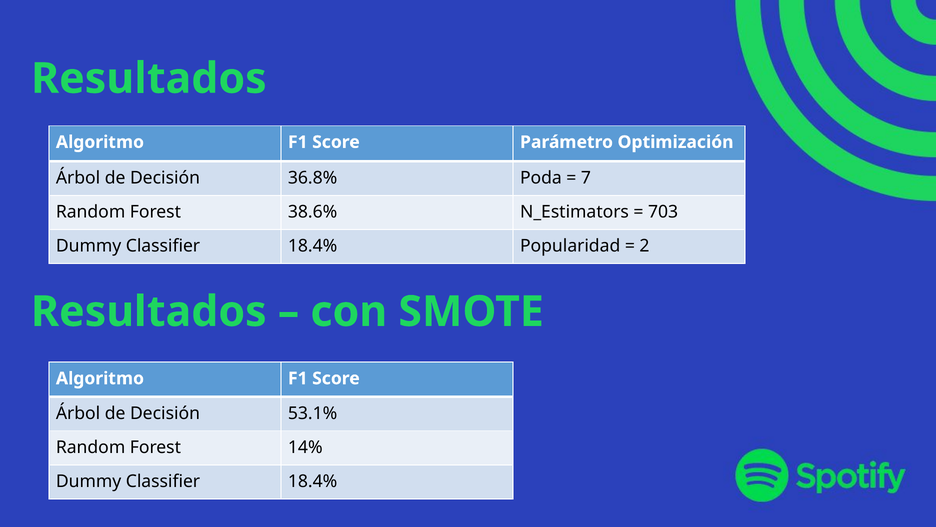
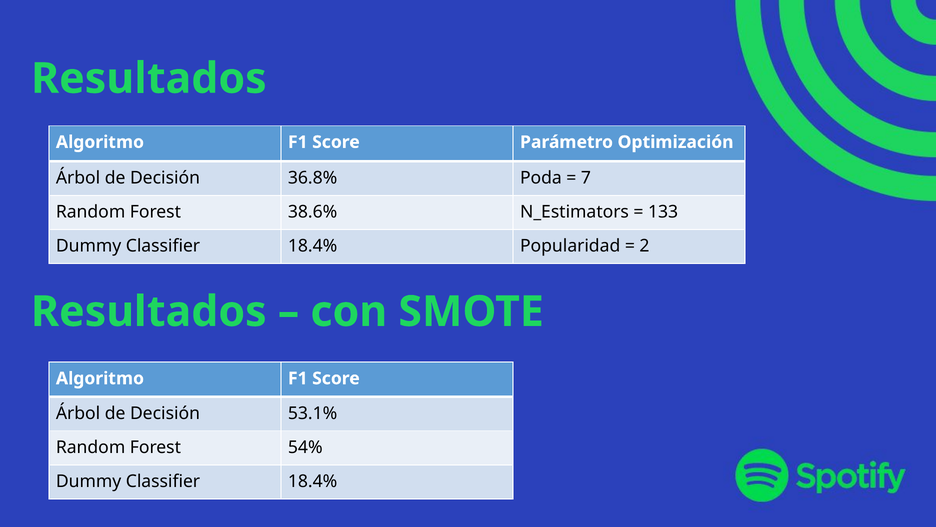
703: 703 -> 133 (663, 212)
14%: 14% -> 54% (305, 447)
